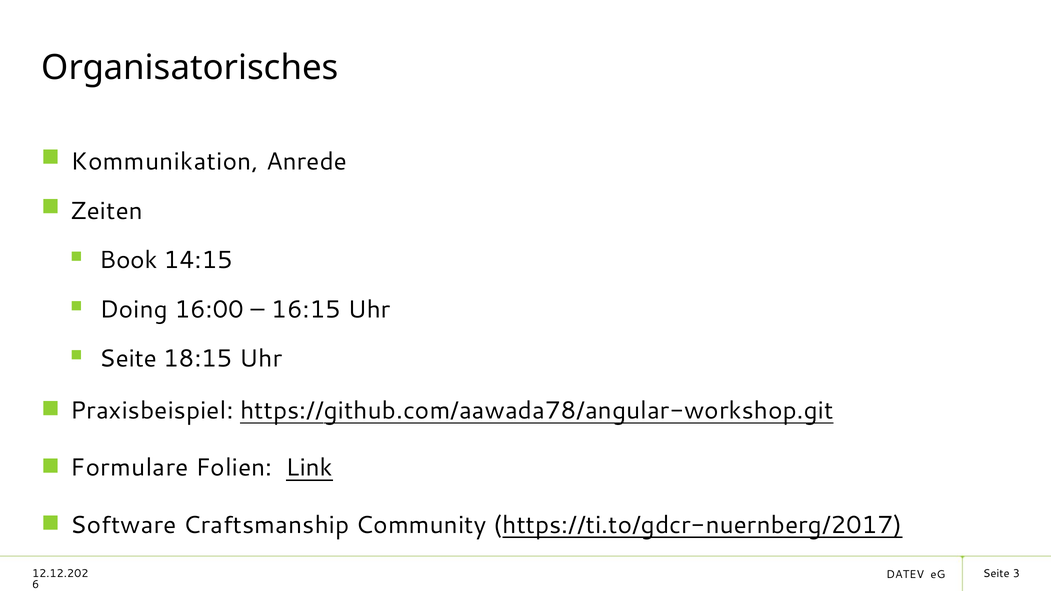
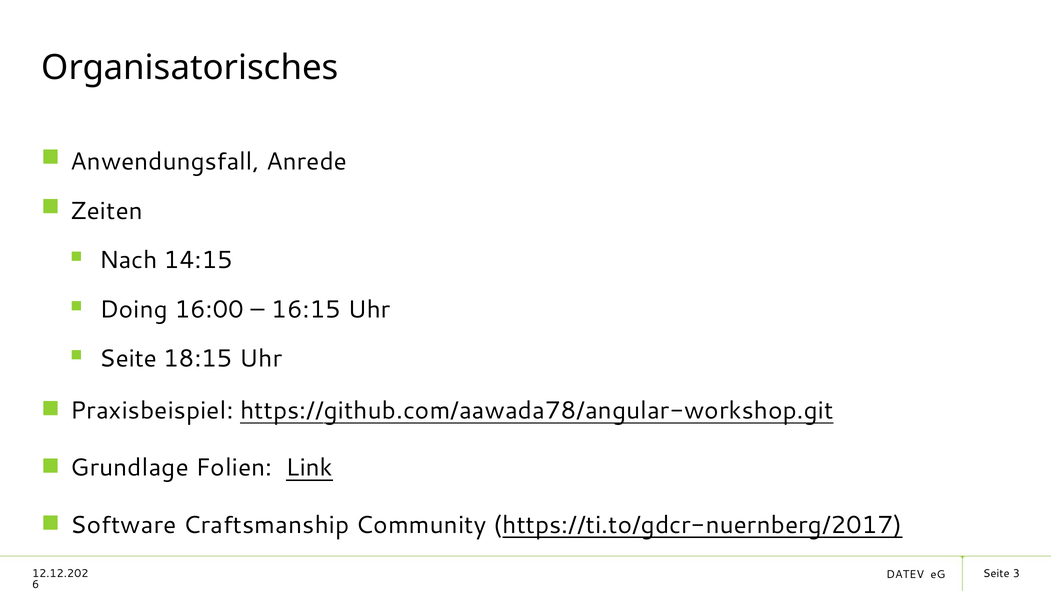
Kommunikation: Kommunikation -> Anwendungsfall (165, 162)
Book: Book -> Nach (128, 260)
Formulare: Formulare -> Grundlage (130, 468)
